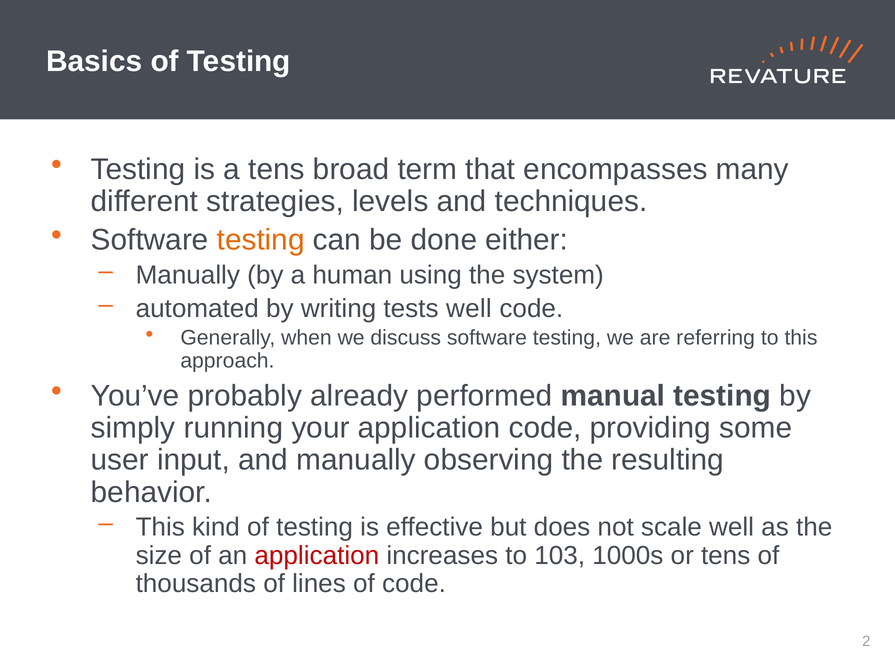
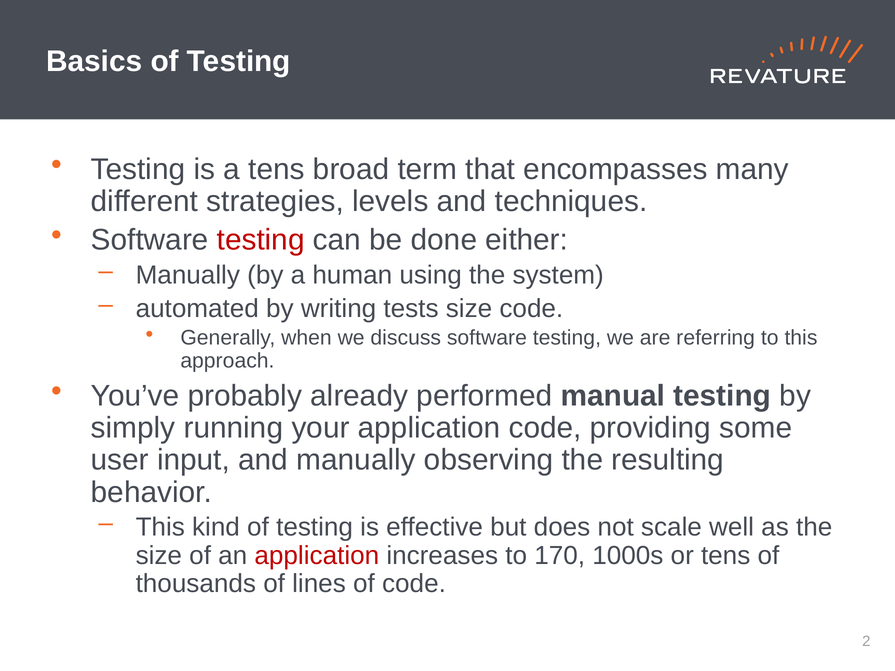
testing colour: orange -> red (261, 240)
tests well: well -> size (469, 309)
103: 103 -> 170 (560, 556)
